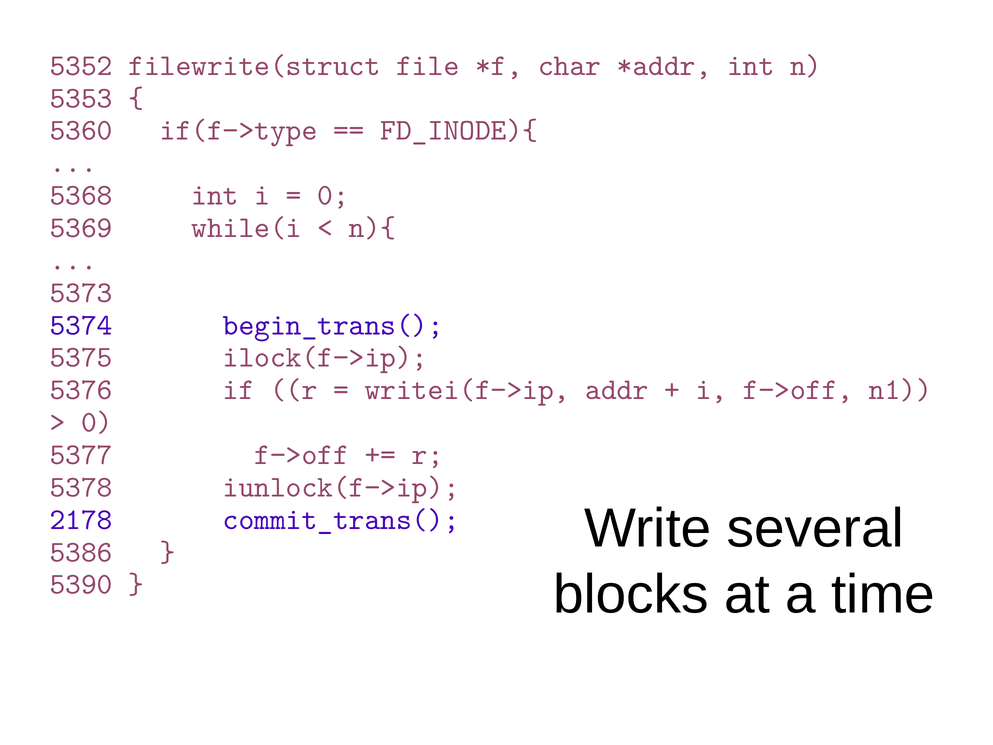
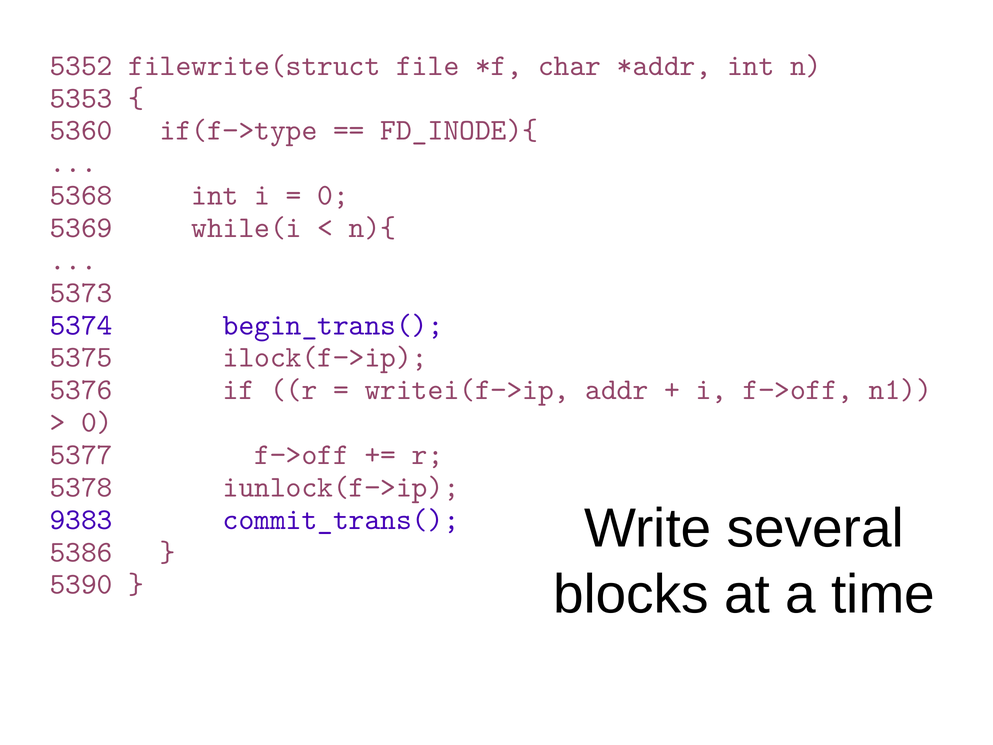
2178: 2178 -> 9383 (81, 519)
